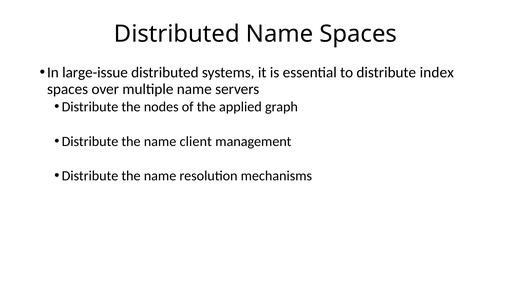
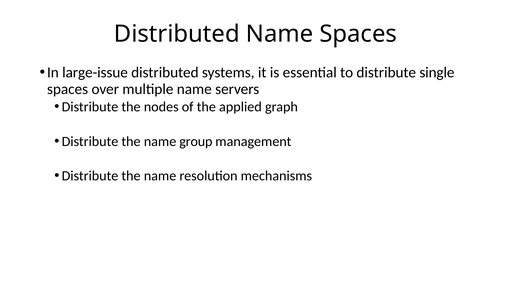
index: index -> single (437, 73)
client: client -> group (196, 141)
